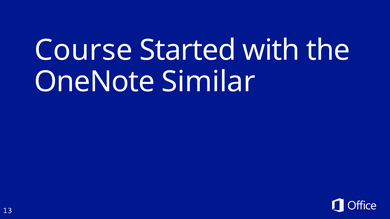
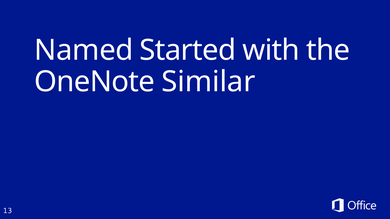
Course: Course -> Named (84, 50)
